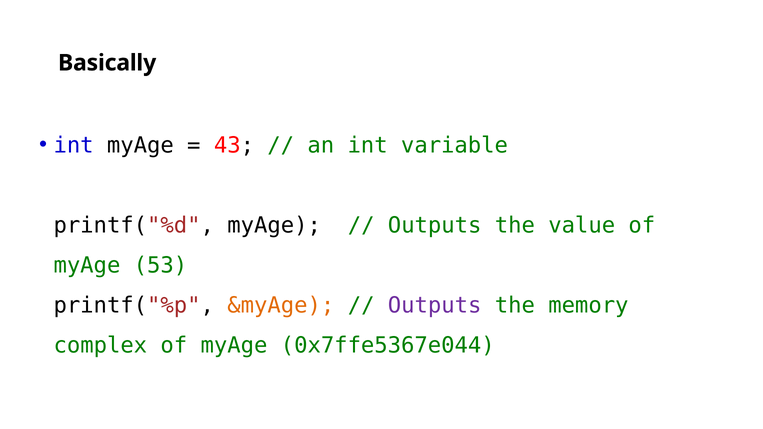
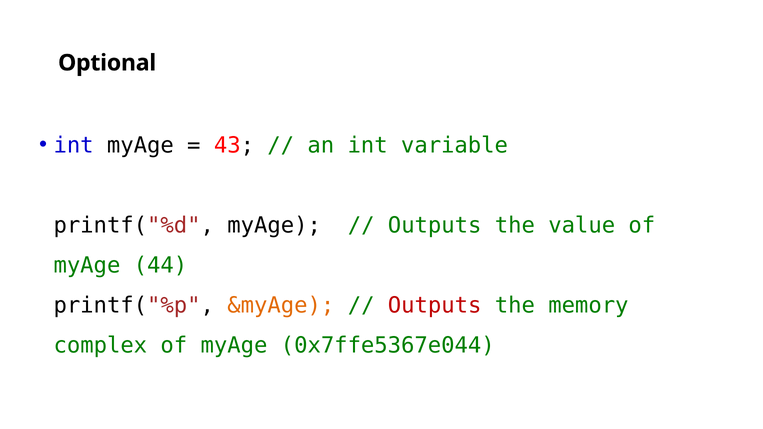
Basically: Basically -> Optional (107, 63)
53: 53 -> 44 (160, 266)
Outputs colour: purple -> red (435, 306)
